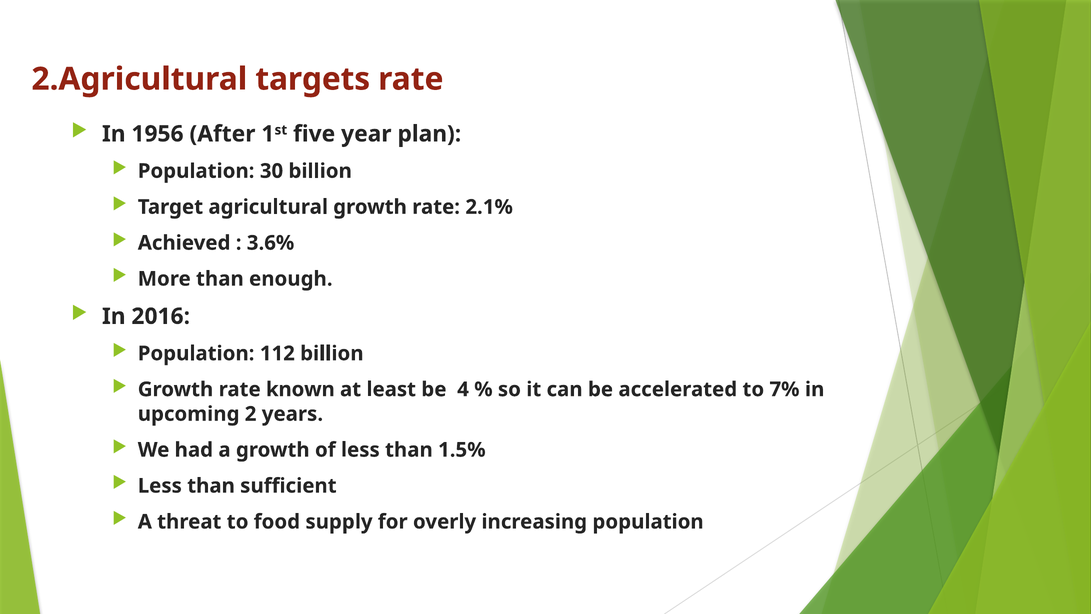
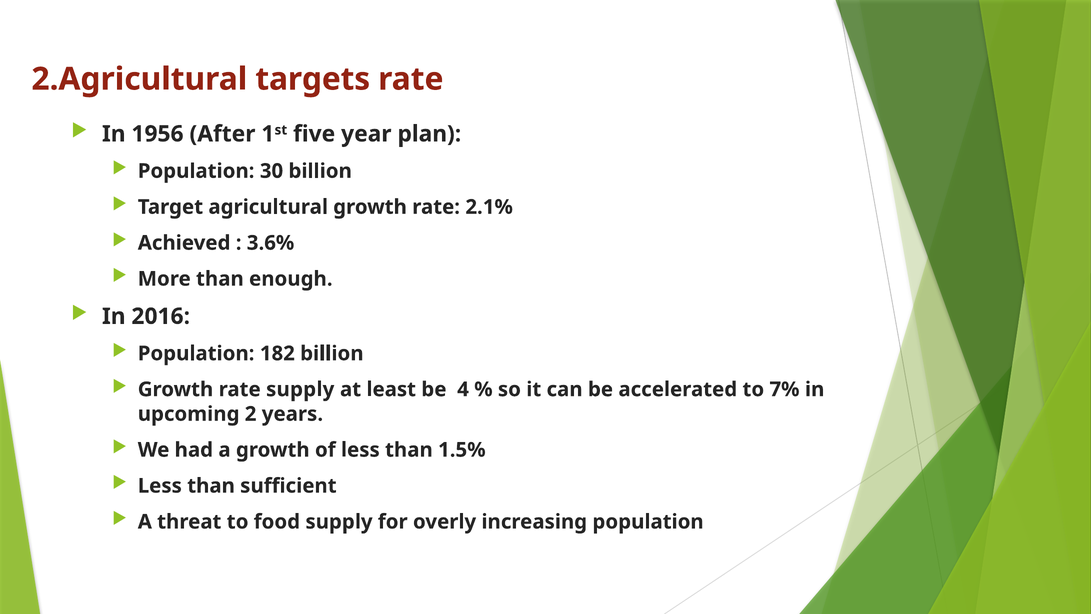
112: 112 -> 182 (277, 353)
rate known: known -> supply (300, 389)
